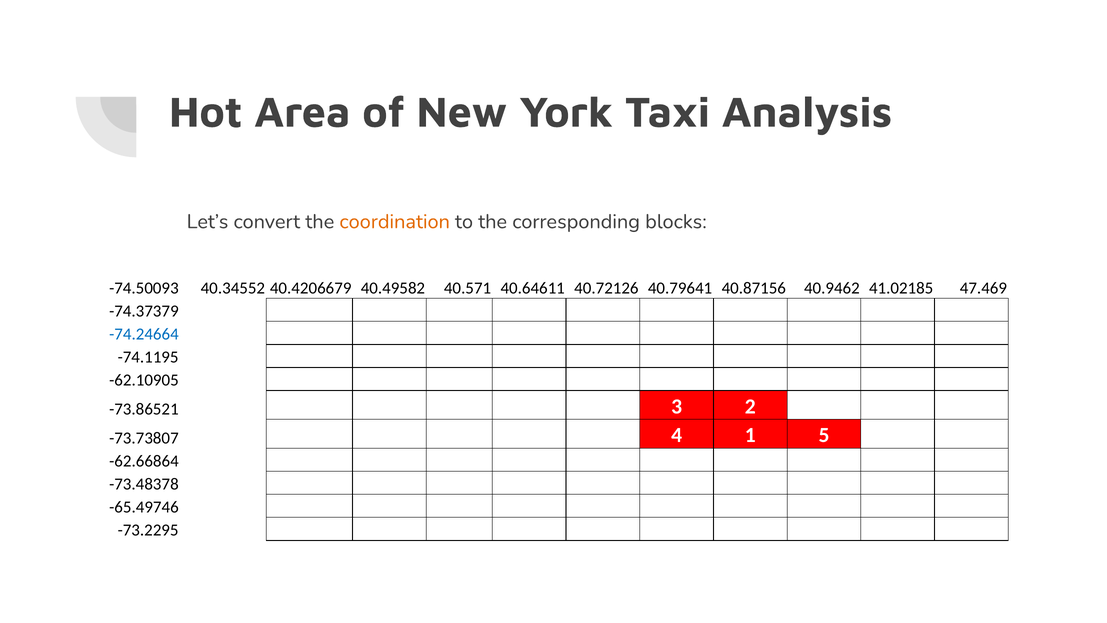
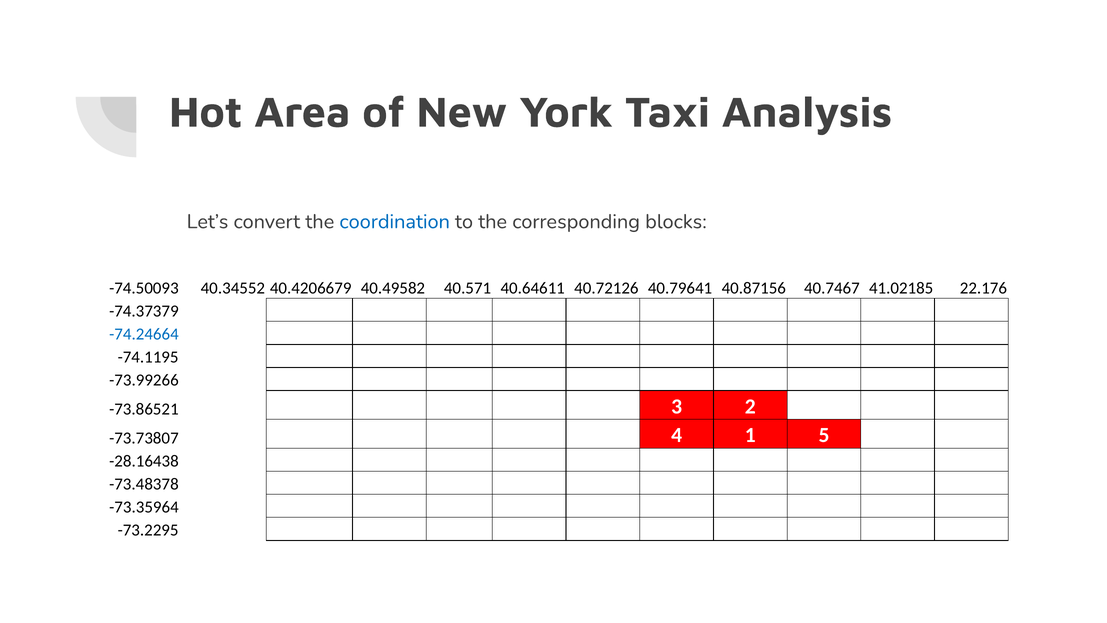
coordination colour: orange -> blue (395, 222)
40.9462: 40.9462 -> 40.7467 (832, 288)
47.469: 47.469 -> 22.176 (983, 288)
-62.10905: -62.10905 -> -73.99266 (144, 380)
-62.66864: -62.66864 -> -28.16438 (144, 461)
-65.49746: -65.49746 -> -73.35964 (144, 507)
